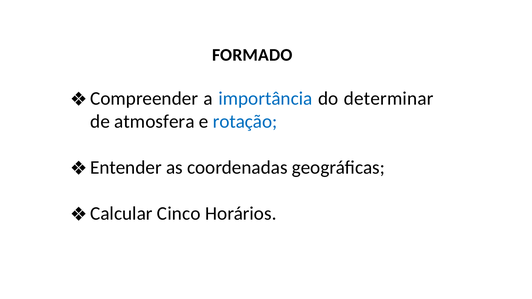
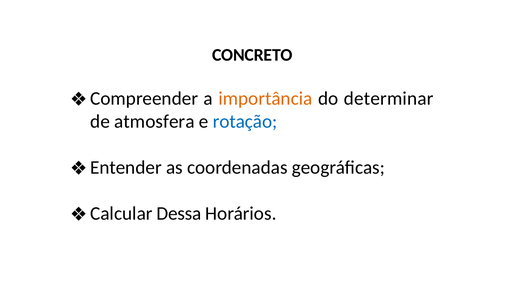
FORMADO: FORMADO -> CONCRETO (252, 55)
importância colour: blue -> orange (265, 99)
Cinco: Cinco -> Dessa (179, 214)
